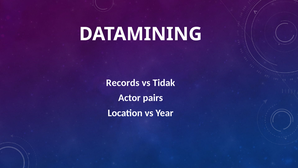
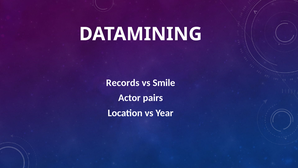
Tidak: Tidak -> Smile (164, 83)
